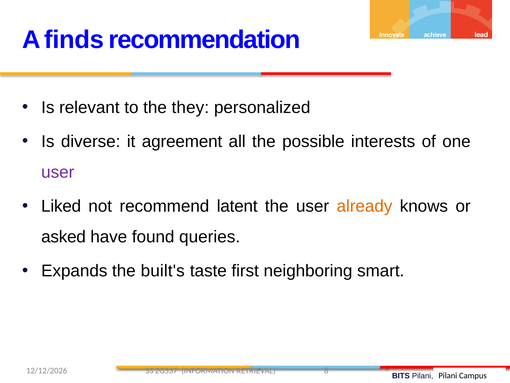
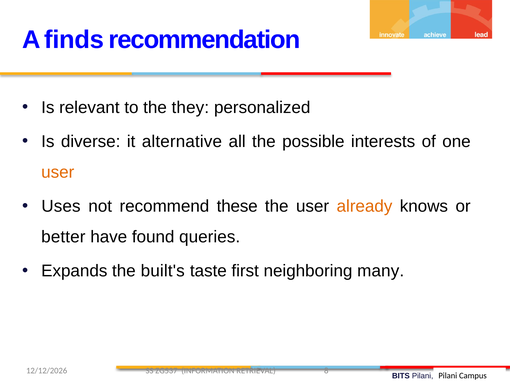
agreement: agreement -> alternative (182, 141)
user colour: purple -> orange (58, 172)
Liked: Liked -> Uses (61, 206)
latent: latent -> these (237, 206)
asked: asked -> better (63, 237)
smart: smart -> many (381, 271)
